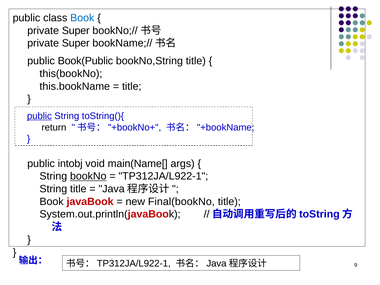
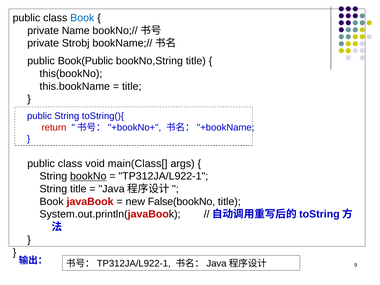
Super: Super -> Name (76, 31)
Super: Super -> Strobj (76, 43)
public underline: present -> none (39, 116)
return colour: black -> red (54, 127)
intobj: intobj -> class (70, 164)
main(Name[: main(Name[ -> main(Class[ (138, 164)
Final(bookNo: Final(bookNo -> False(bookNo (181, 202)
